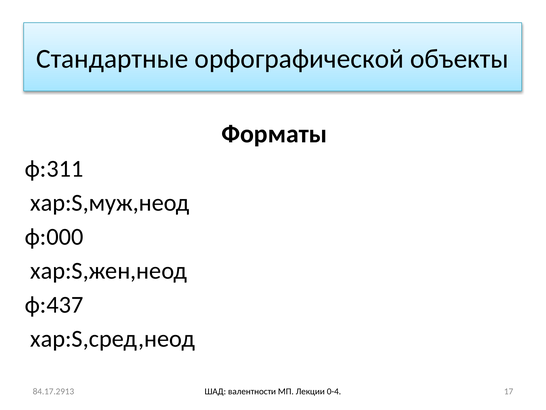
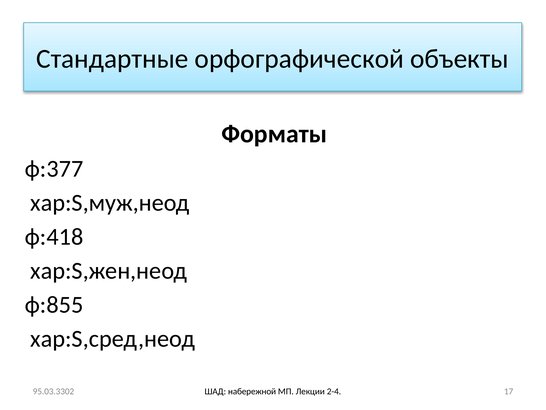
ф:311: ф:311 -> ф:377 (54, 169)
ф:000: ф:000 -> ф:418 (54, 237)
ф:437: ф:437 -> ф:855 (54, 304)
84.17.2913: 84.17.2913 -> 95.03.3302 (53, 391)
валентности: валентности -> набережной (252, 391)
0-4: 0-4 -> 2-4 (334, 391)
